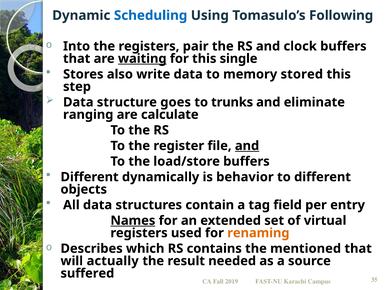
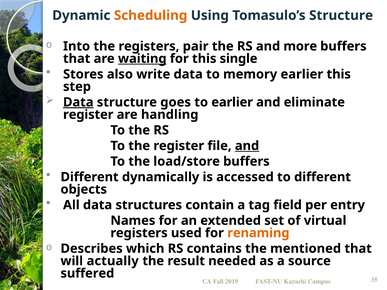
Scheduling colour: blue -> orange (151, 15)
Tomasulo’s Following: Following -> Structure (341, 15)
clock: clock -> more (300, 46)
memory stored: stored -> earlier (302, 74)
Data underline: none -> present (78, 102)
to trunks: trunks -> earlier (232, 102)
ranging: ranging -> register (88, 115)
calculate: calculate -> handling (170, 115)
behavior: behavior -> accessed (245, 177)
Names underline: present -> none (133, 221)
